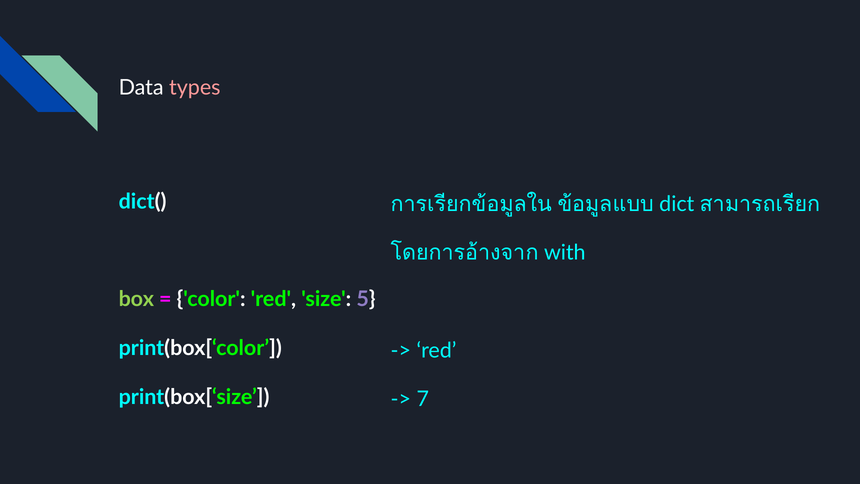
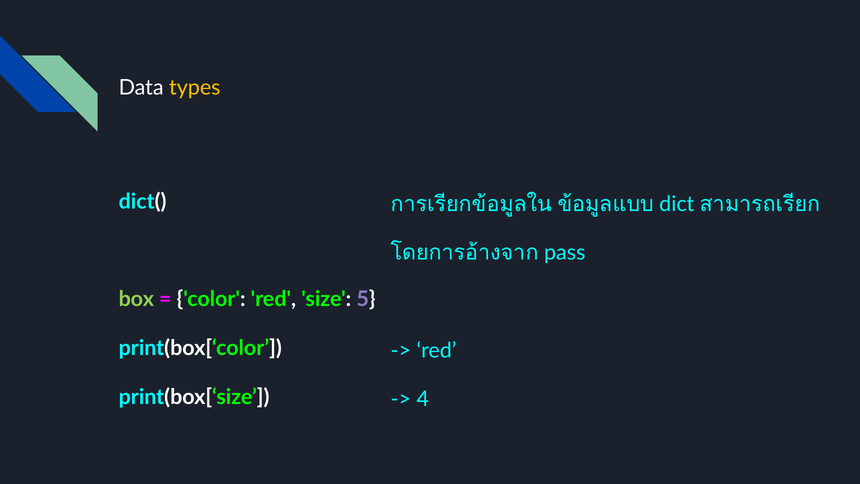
types colour: pink -> yellow (195, 88)
with: with -> pass (565, 253)
7: 7 -> 4 (423, 399)
